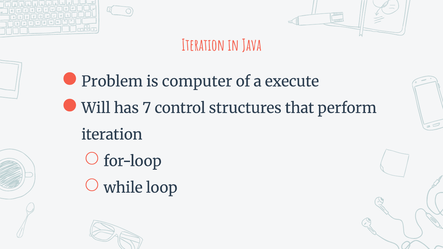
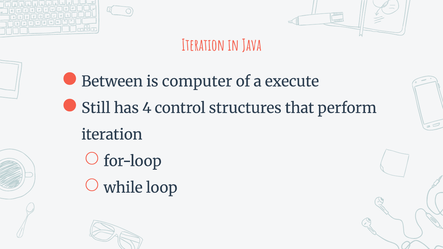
Problem: Problem -> Between (112, 82)
Will: Will -> Still (96, 108)
7: 7 -> 4 (147, 108)
